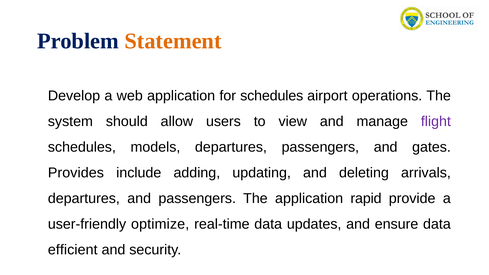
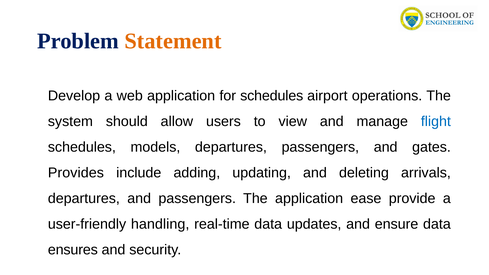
flight colour: purple -> blue (436, 121)
rapid: rapid -> ease (366, 199)
optimize: optimize -> handling (160, 224)
efficient: efficient -> ensures (73, 250)
